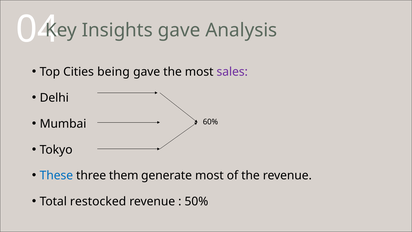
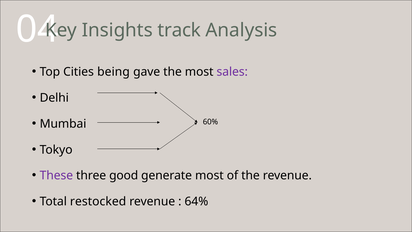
Insights gave: gave -> track (179, 30)
These colour: blue -> purple (56, 175)
them: them -> good (124, 175)
50%: 50% -> 64% (196, 201)
